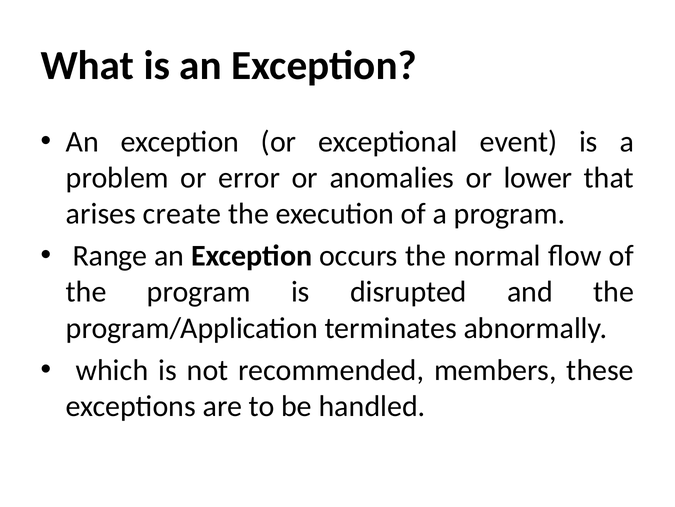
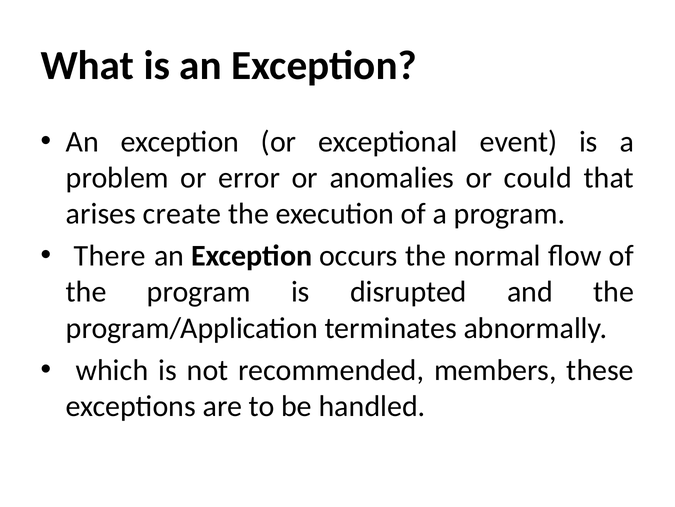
lower: lower -> could (538, 178)
Range: Range -> There (110, 256)
